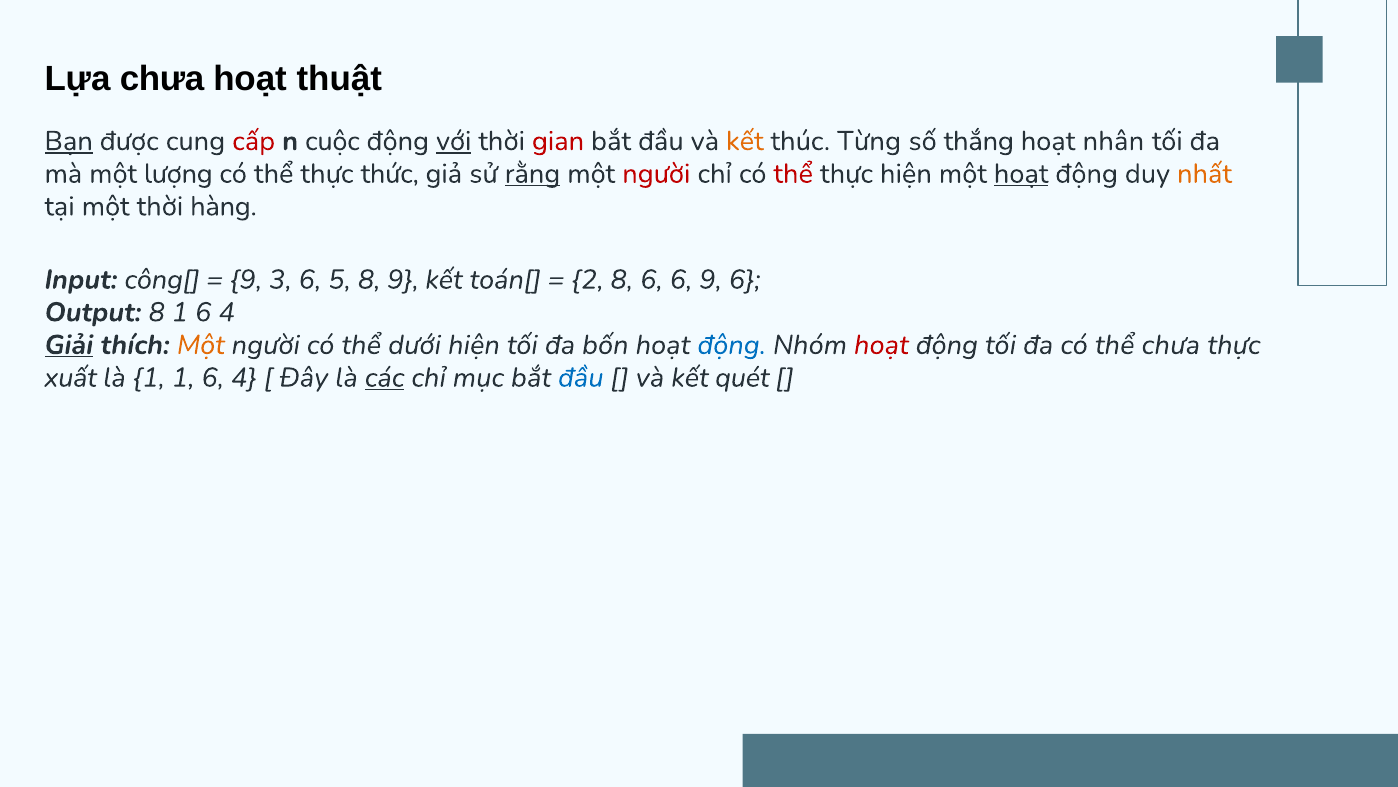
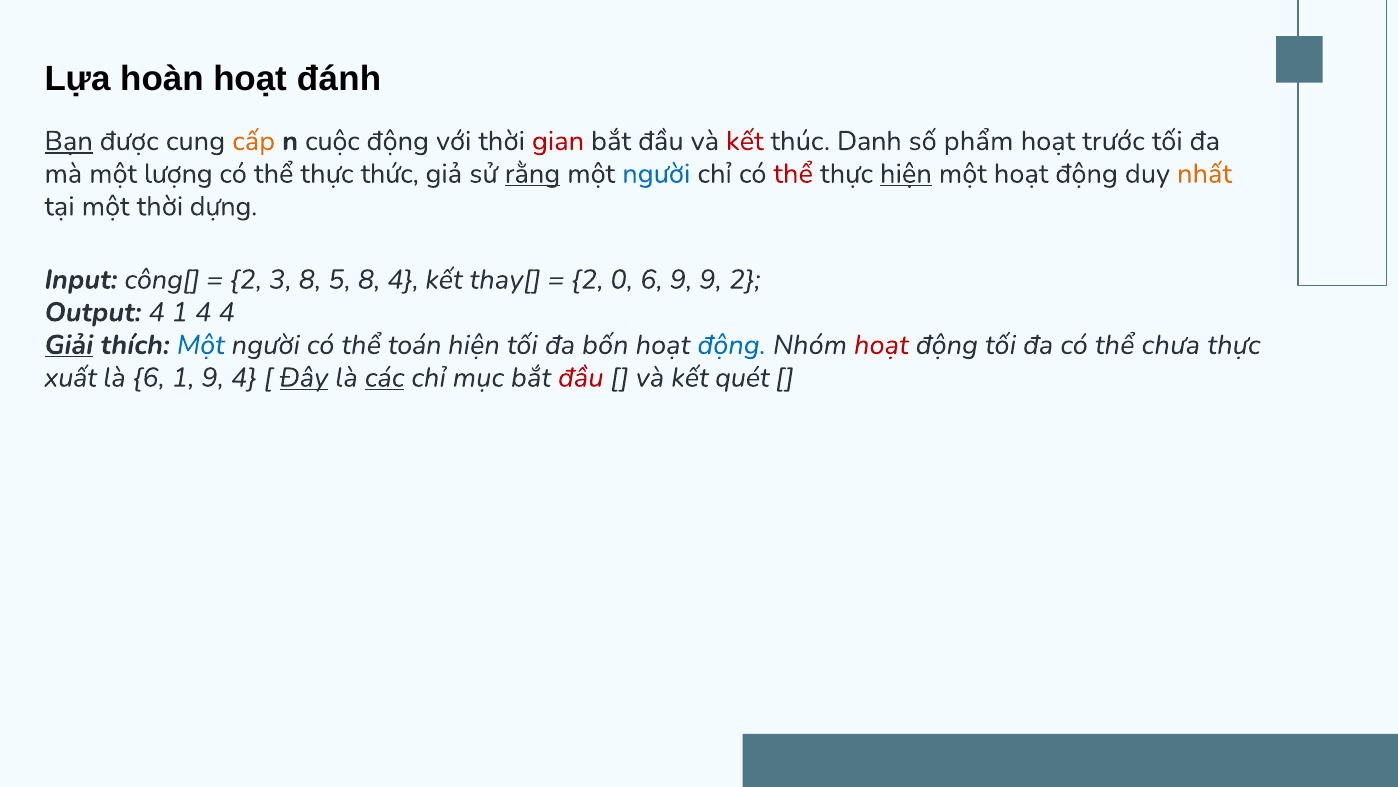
Lựa chưa: chưa -> hoàn (162, 79)
thuật: thuật -> đánh (339, 79)
cấp colour: red -> orange (254, 141)
với underline: present -> none (454, 141)
kết colour: orange -> red (745, 141)
Từng: Từng -> Danh (869, 141)
thắng: thắng -> phẩm (979, 141)
nhân: nhân -> trước (1113, 141)
người colour: red -> blue (656, 174)
hiện underline: none -> present (906, 174)
hoạt underline: present -> none (1021, 174)
hàng: hàng -> dựng (223, 206)
9: 9 -> 2 (246, 279)
3 6: 6 -> 8 (310, 279)
8 9: 9 -> 4 (403, 279)
toán[: toán[ -> thay[ (505, 279)
2 8: 8 -> 0 (622, 279)
6 6: 6 -> 9 (681, 279)
9 6: 6 -> 2 (745, 279)
Output 8: 8 -> 4 (157, 312)
6: 6 -> 4 (203, 312)
Một colour: orange -> blue (201, 345)
dưới: dưới -> toán (415, 345)
là 1: 1 -> 6 (149, 377)
6: 6 -> 9 (213, 377)
Đây underline: none -> present (304, 377)
đầu colour: blue -> red (581, 377)
